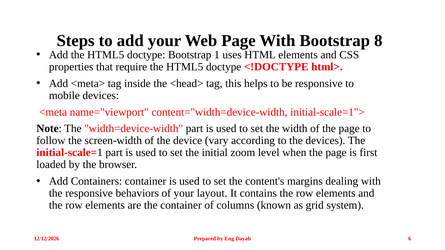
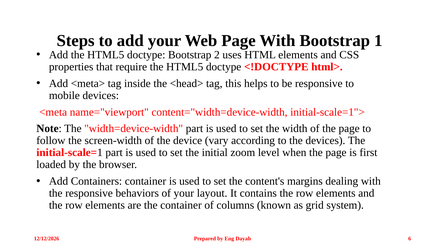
8: 8 -> 1 (378, 41)
1: 1 -> 2 (217, 55)
